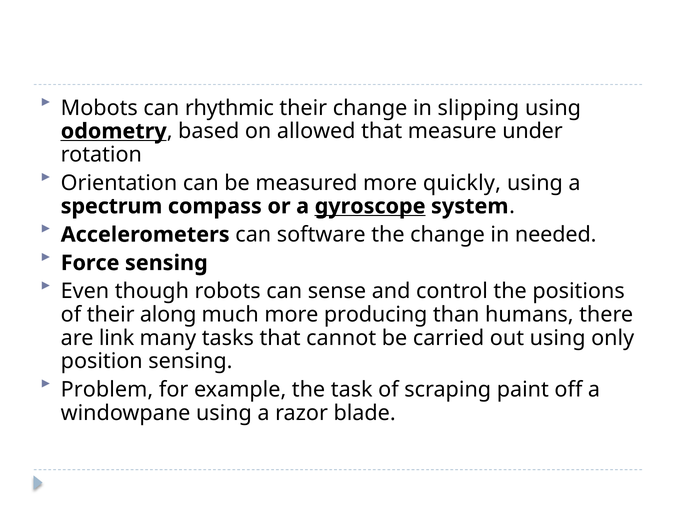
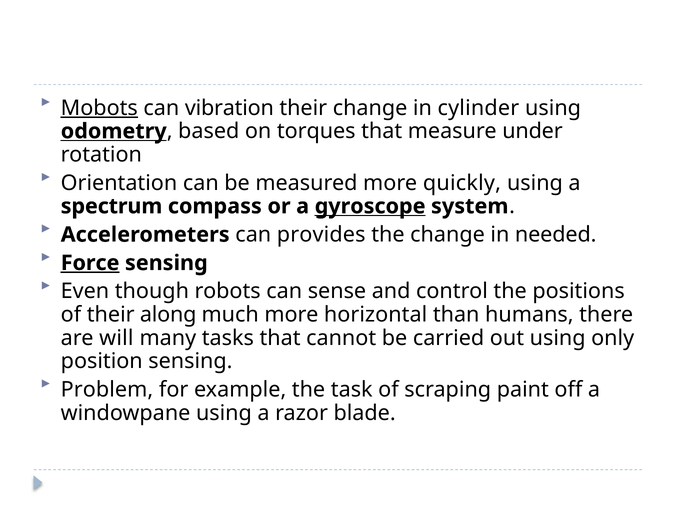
Mobots underline: none -> present (99, 108)
rhythmic: rhythmic -> vibration (229, 108)
slipping: slipping -> cylinder (478, 108)
allowed: allowed -> torques (316, 131)
software: software -> provides (321, 235)
Force underline: none -> present (90, 263)
producing: producing -> horizontal (376, 315)
link: link -> will (116, 338)
